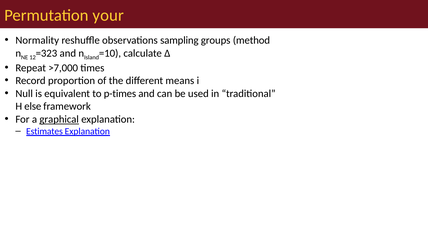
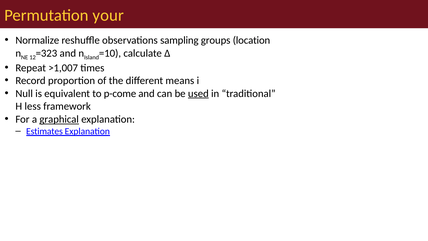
Normality: Normality -> Normalize (37, 40)
method: method -> location (251, 40)
>7,000: >7,000 -> >1,007 (63, 68)
p-times: p-times -> p-come (120, 93)
used underline: none -> present (198, 93)
else: else -> less (33, 106)
